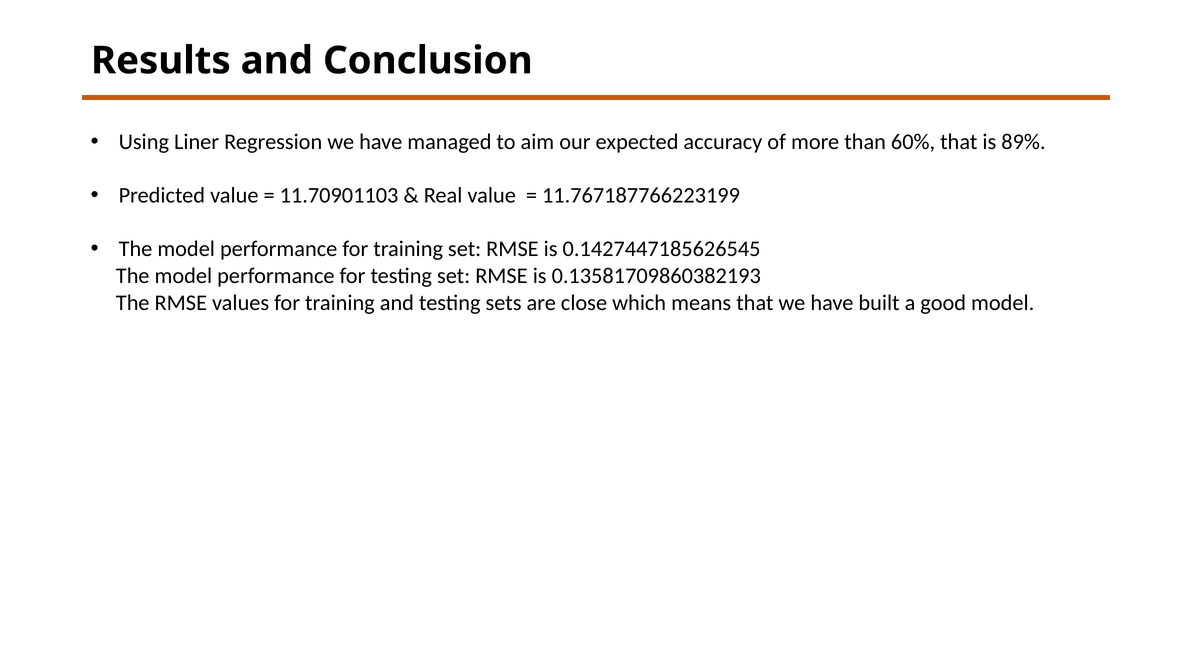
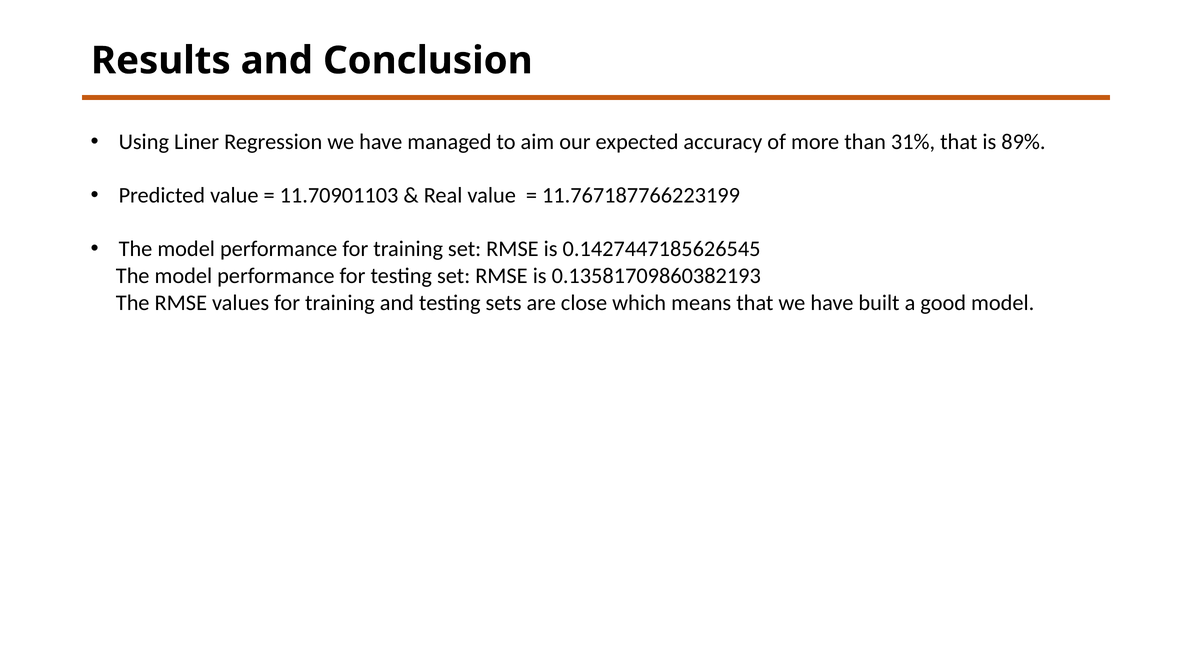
60%: 60% -> 31% (913, 142)
